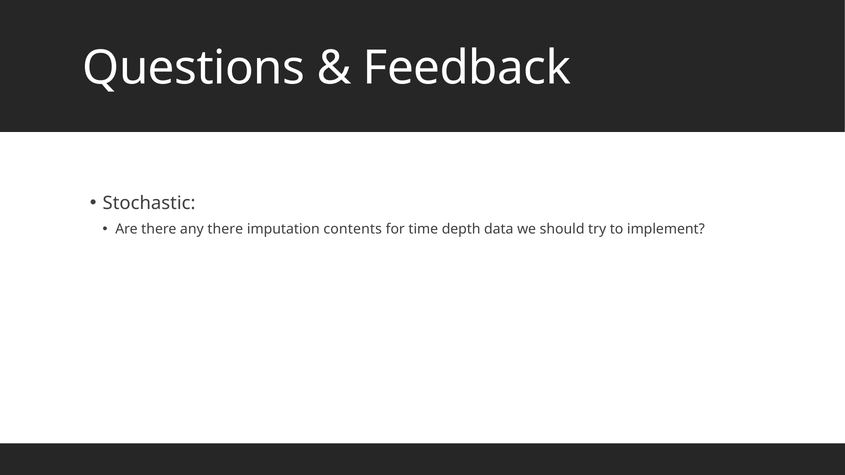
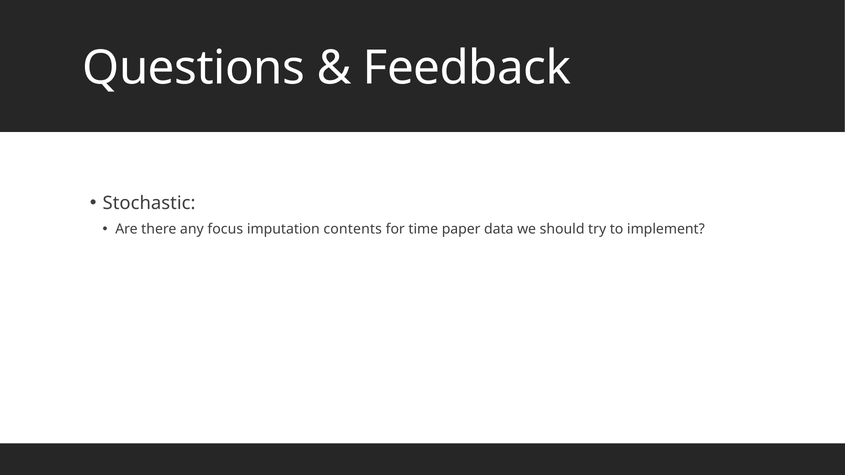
any there: there -> focus (225, 229)
depth: depth -> paper (461, 229)
